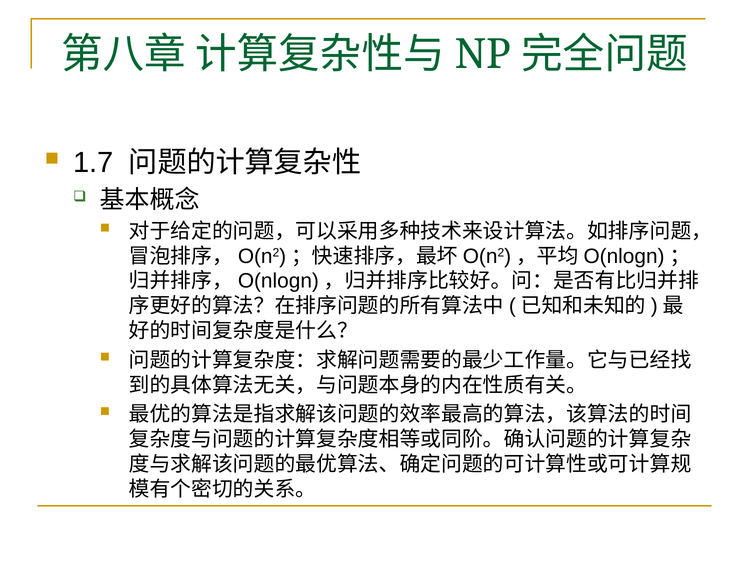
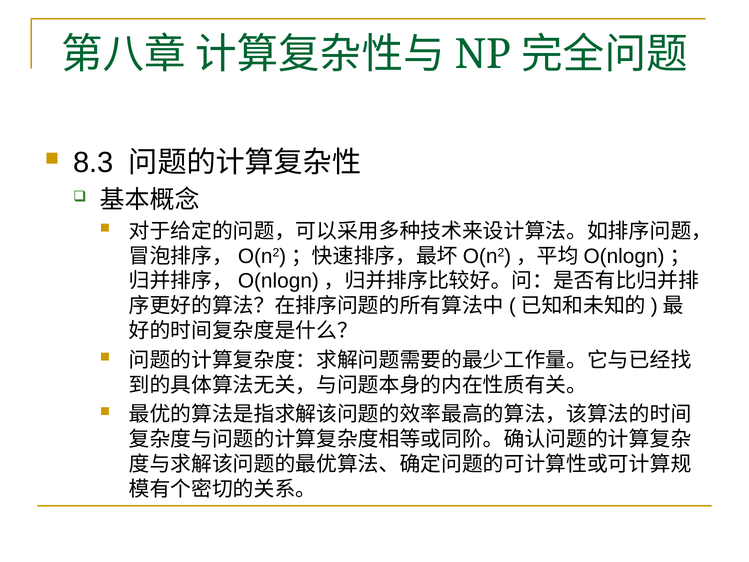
1.7: 1.7 -> 8.3 (93, 163)
